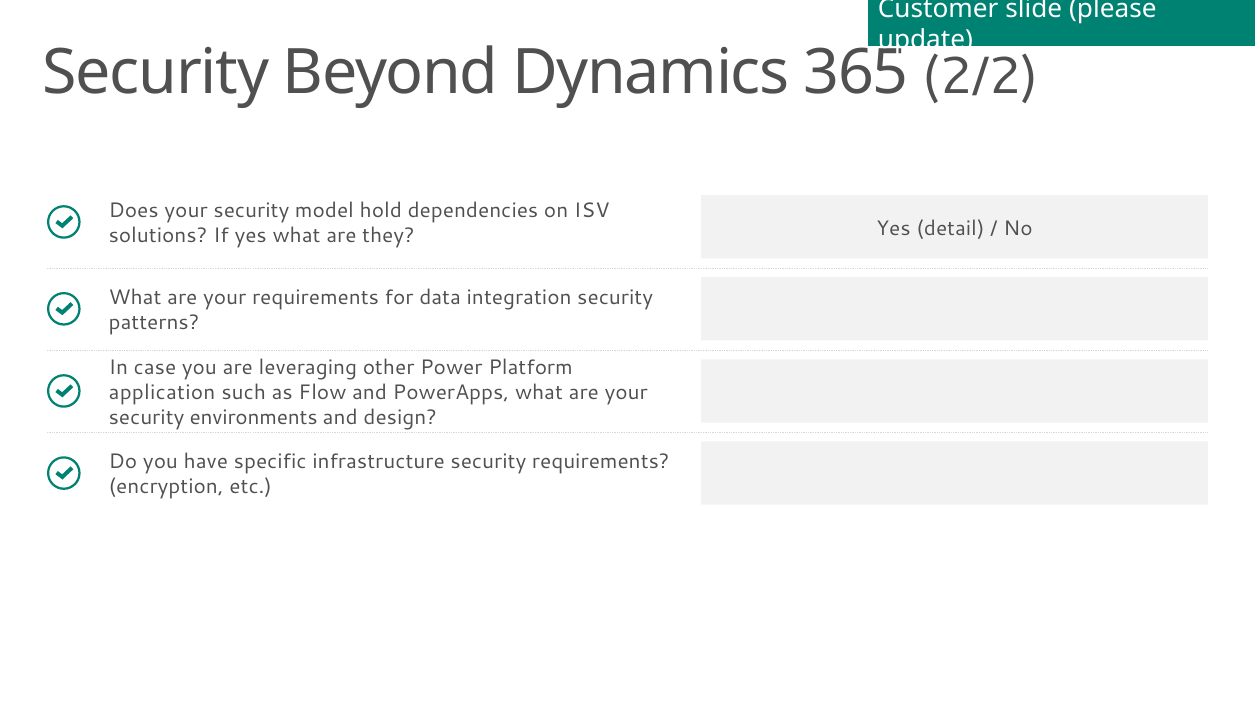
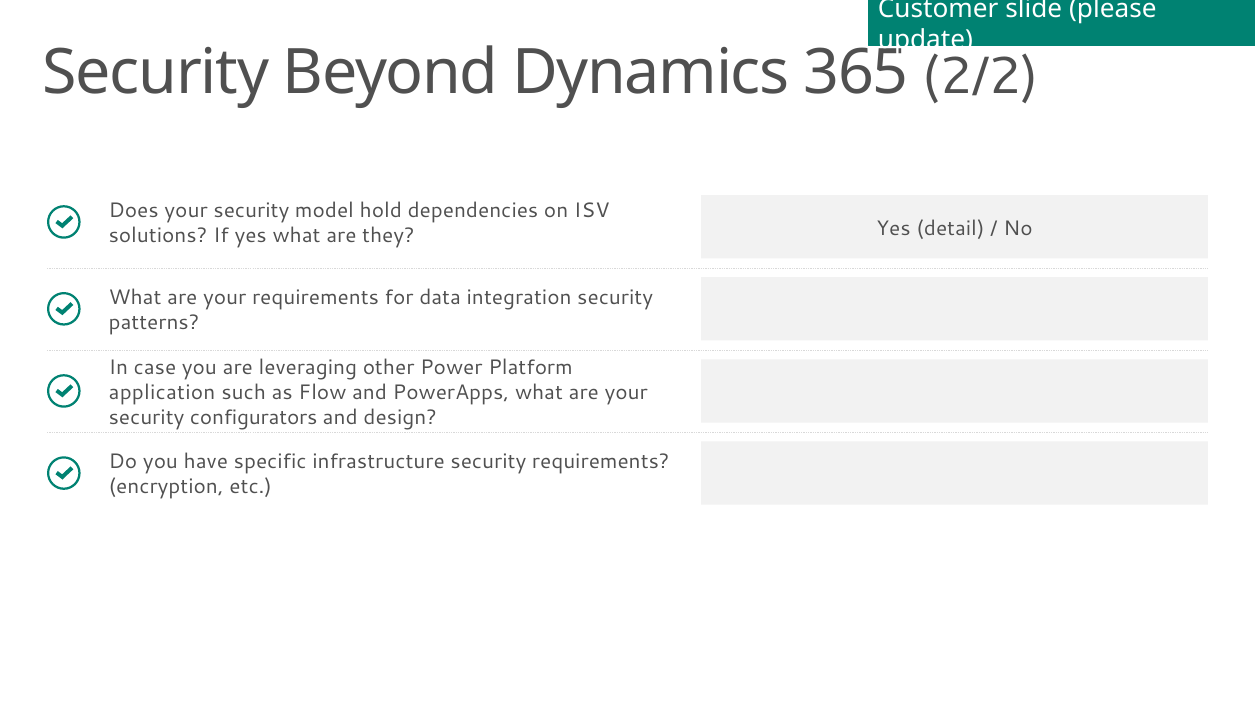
environments: environments -> configurators (254, 417)
